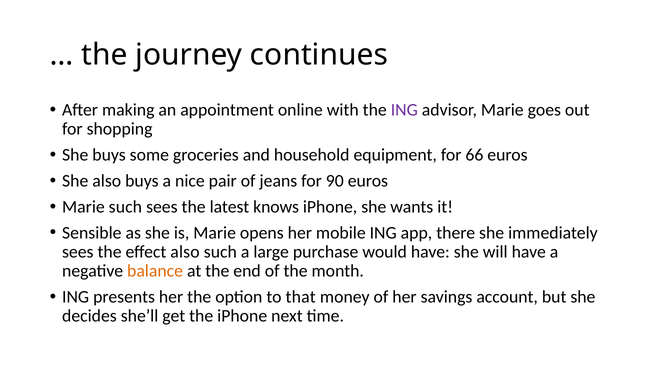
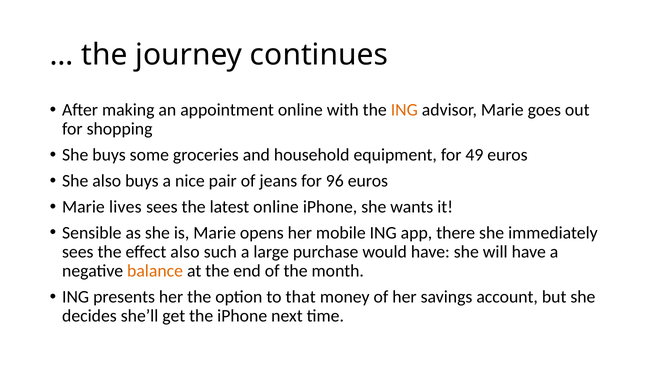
ING colour: purple -> orange (404, 110)
66: 66 -> 49 (474, 155)
90: 90 -> 96 (335, 181)
Marie such: such -> lives (125, 207)
latest knows: knows -> online (276, 207)
